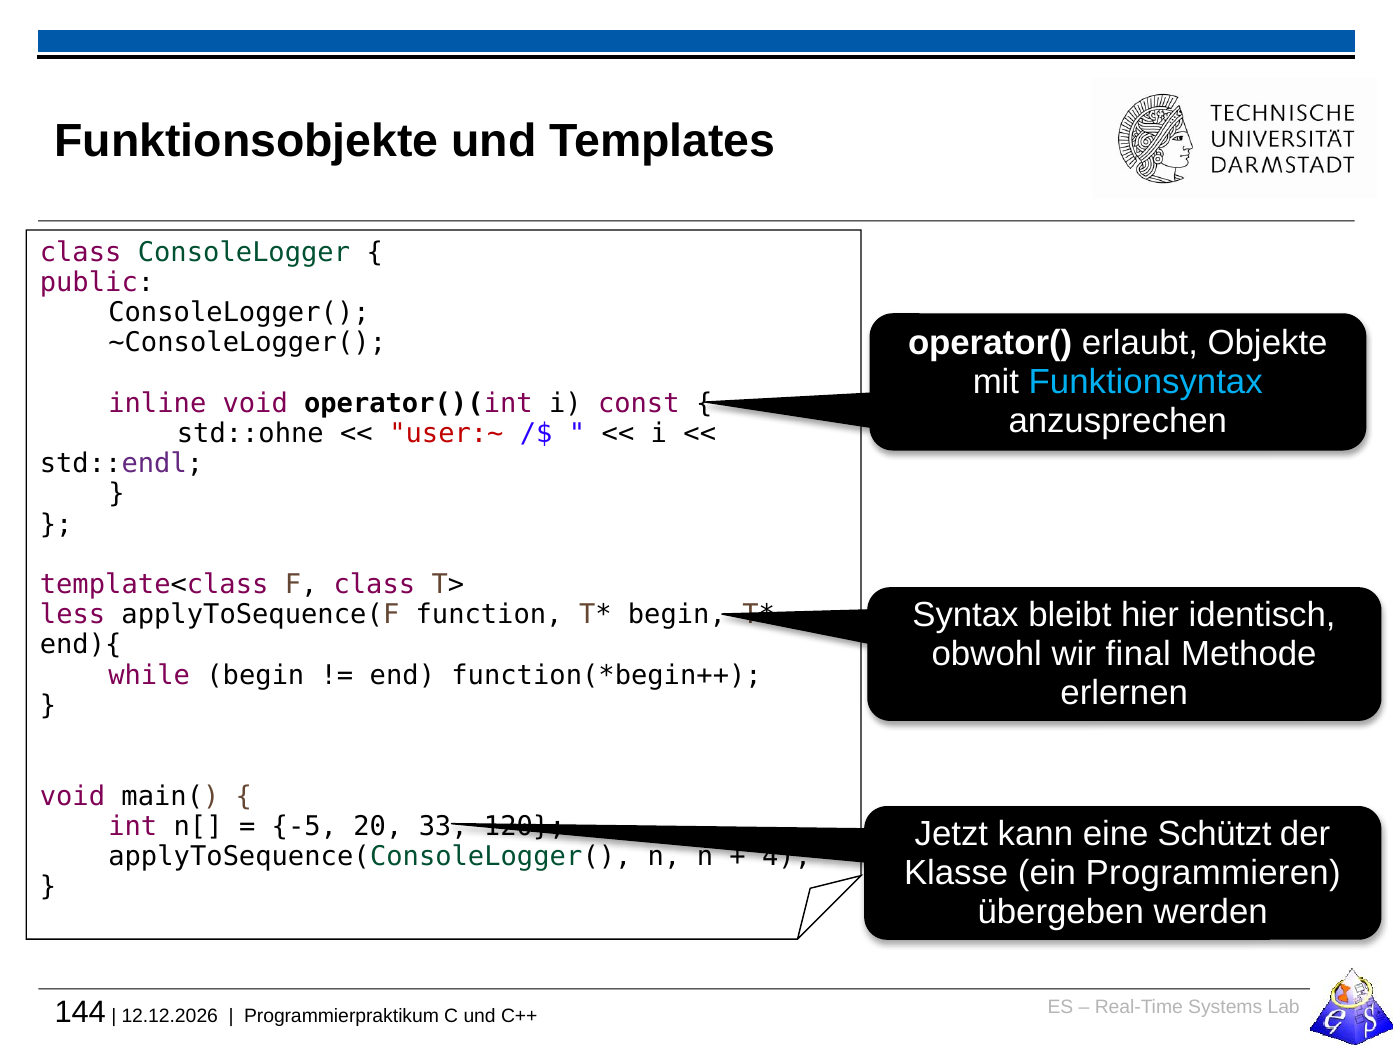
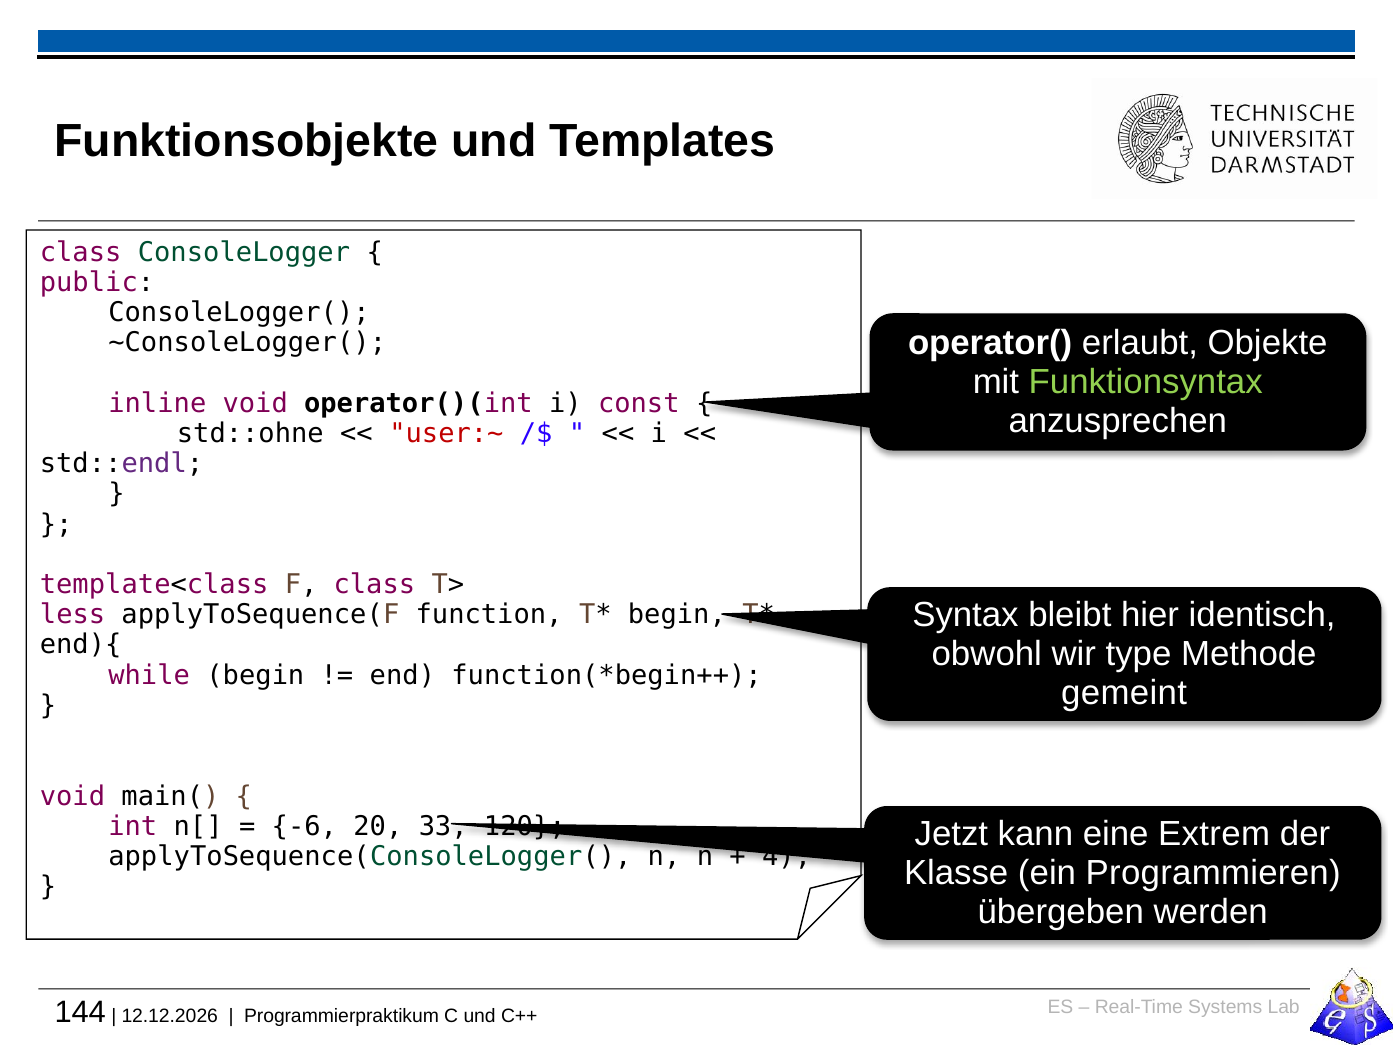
Funktionsyntax colour: light blue -> light green (1146, 382)
final: final -> type (1139, 654)
erlernen: erlernen -> gemeint (1124, 693)
-5: -5 -> -6 (304, 826)
Schützt: Schützt -> Extrem (1214, 834)
